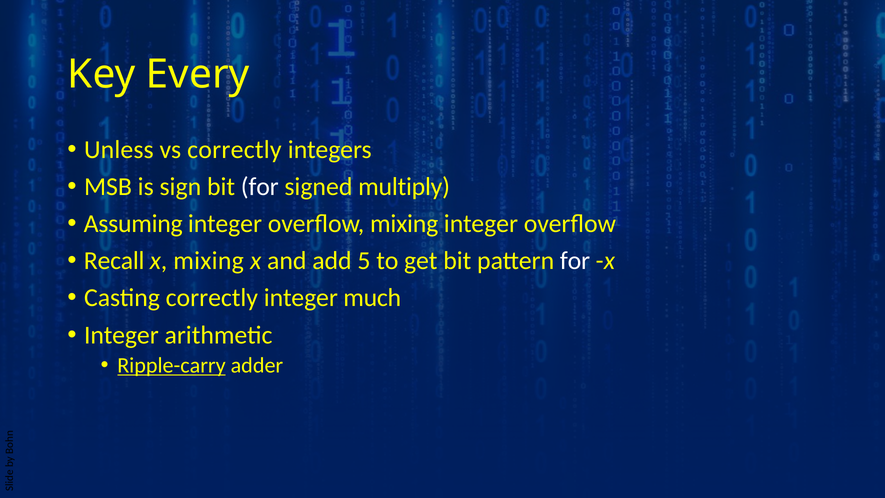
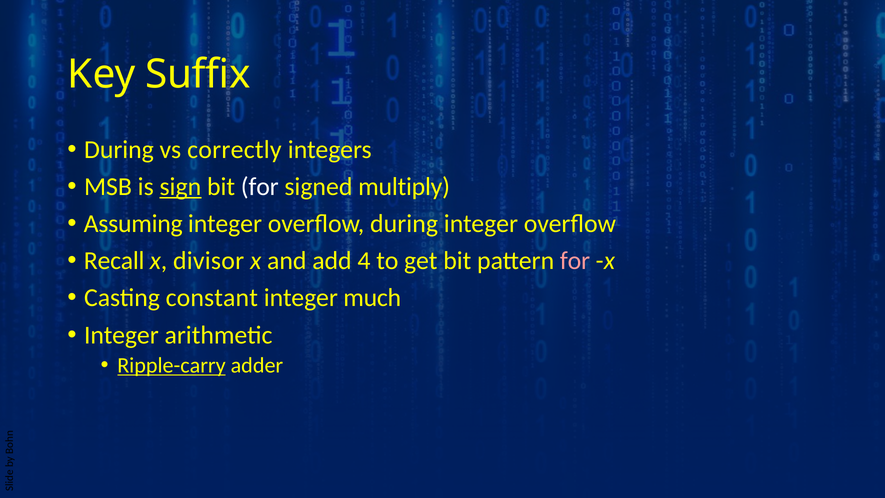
Every: Every -> Suffix (198, 74)
Unless: Unless -> During (119, 150)
sign underline: none -> present (180, 187)
overflow mixing: mixing -> during (404, 224)
x mixing: mixing -> divisor (209, 261)
5: 5 -> 4 (364, 261)
for colour: white -> pink (575, 261)
Casting correctly: correctly -> constant (212, 298)
